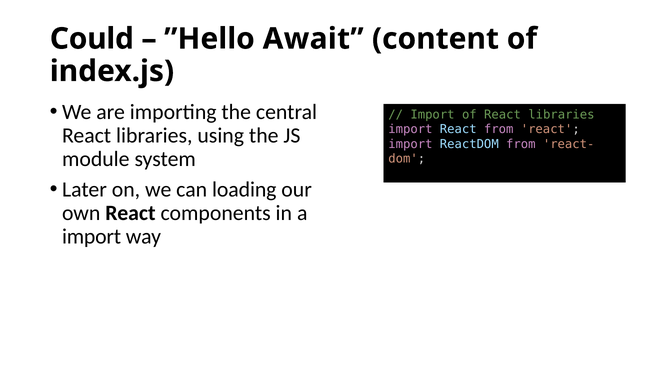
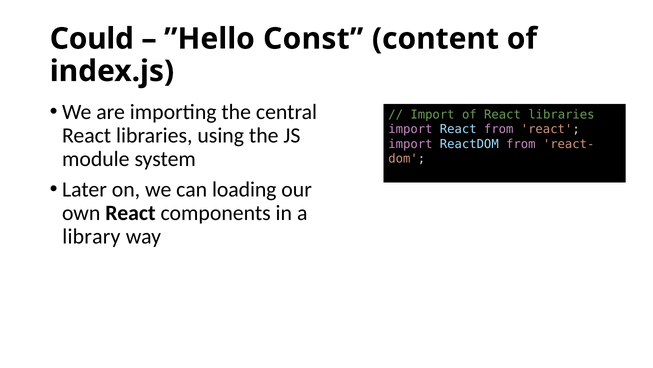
Await: Await -> Const (313, 39)
import: import -> library (91, 236)
